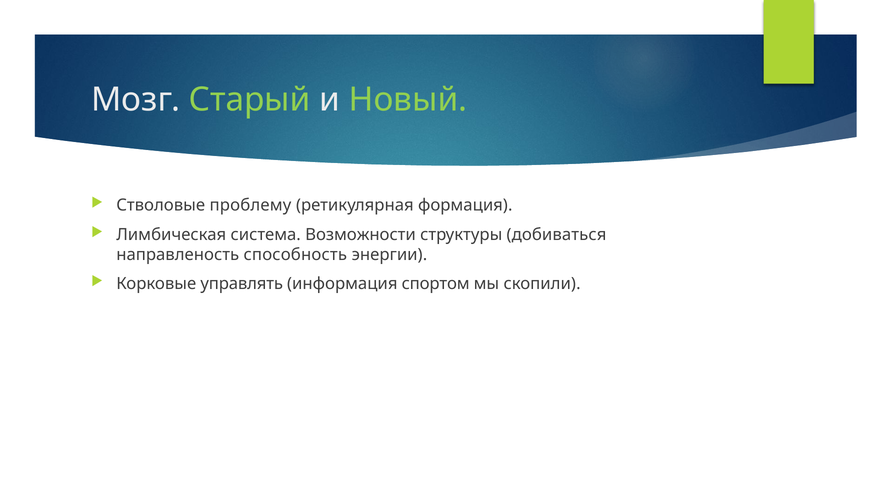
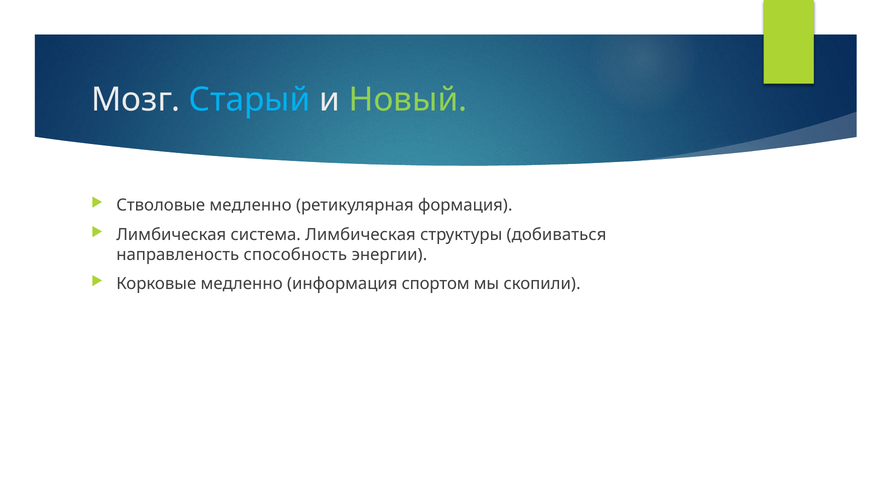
Старый colour: light green -> light blue (250, 99)
Стволовые проблему: проблему -> медленно (251, 205)
система Возможности: Возможности -> Лимбическая (361, 234)
Корковые управлять: управлять -> медленно (242, 284)
